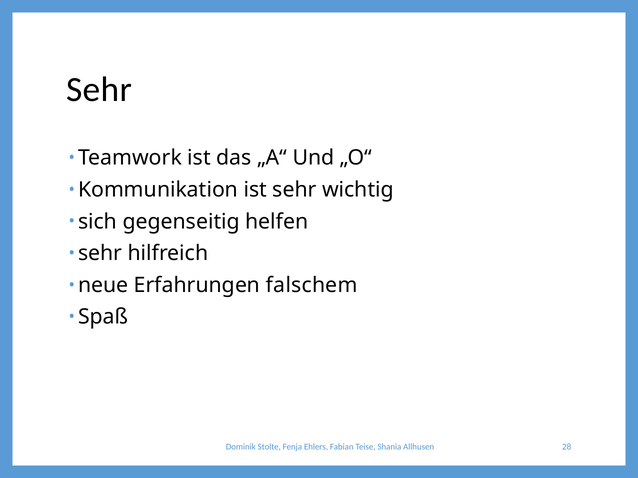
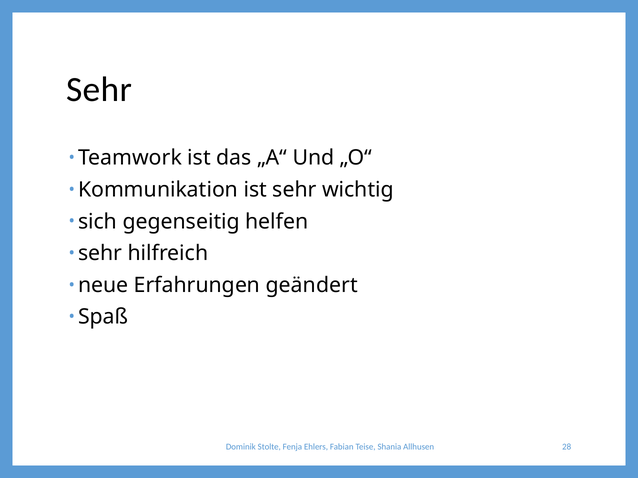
falschem: falschem -> geändert (312, 285)
